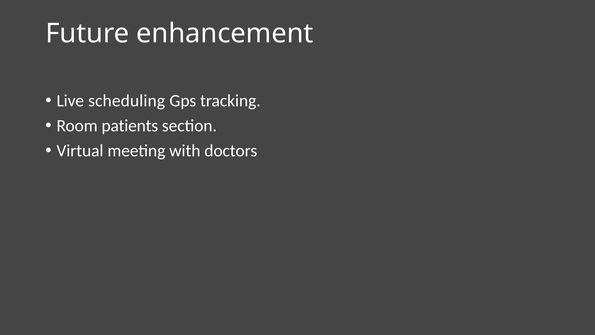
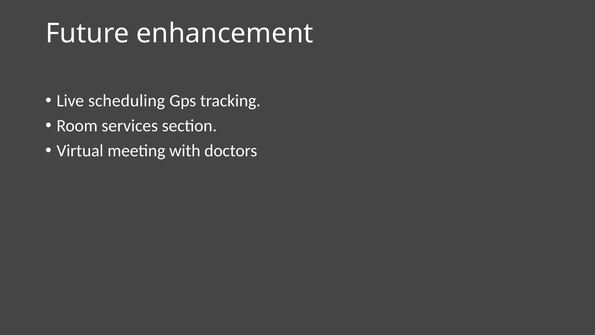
patients: patients -> services (130, 126)
